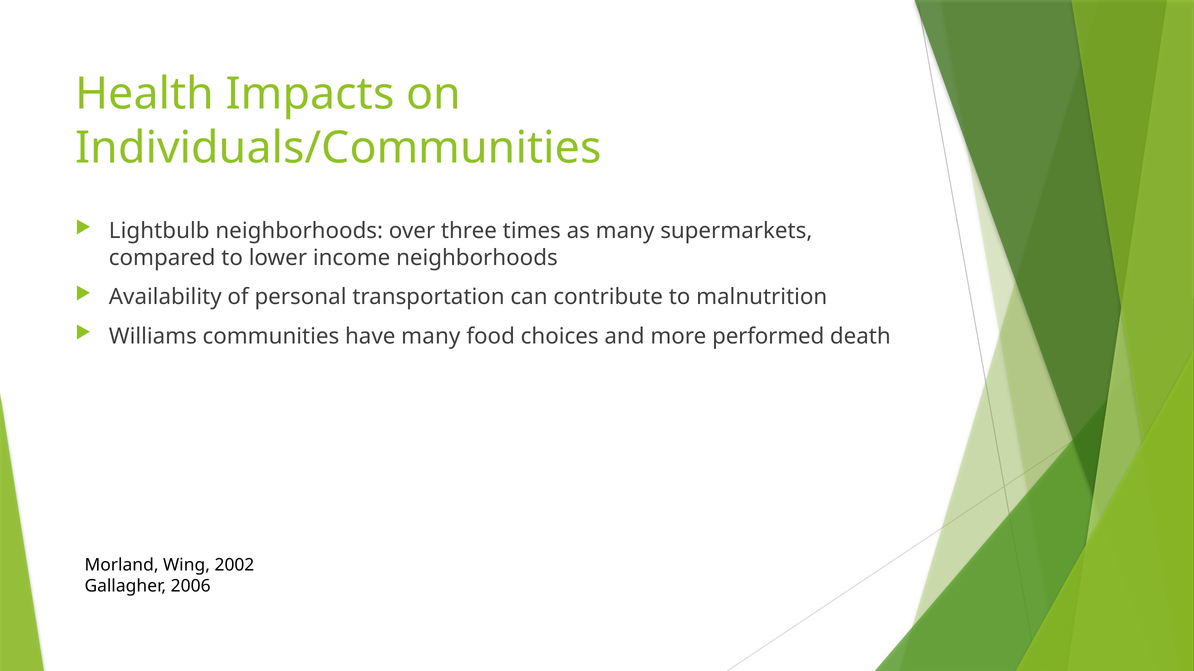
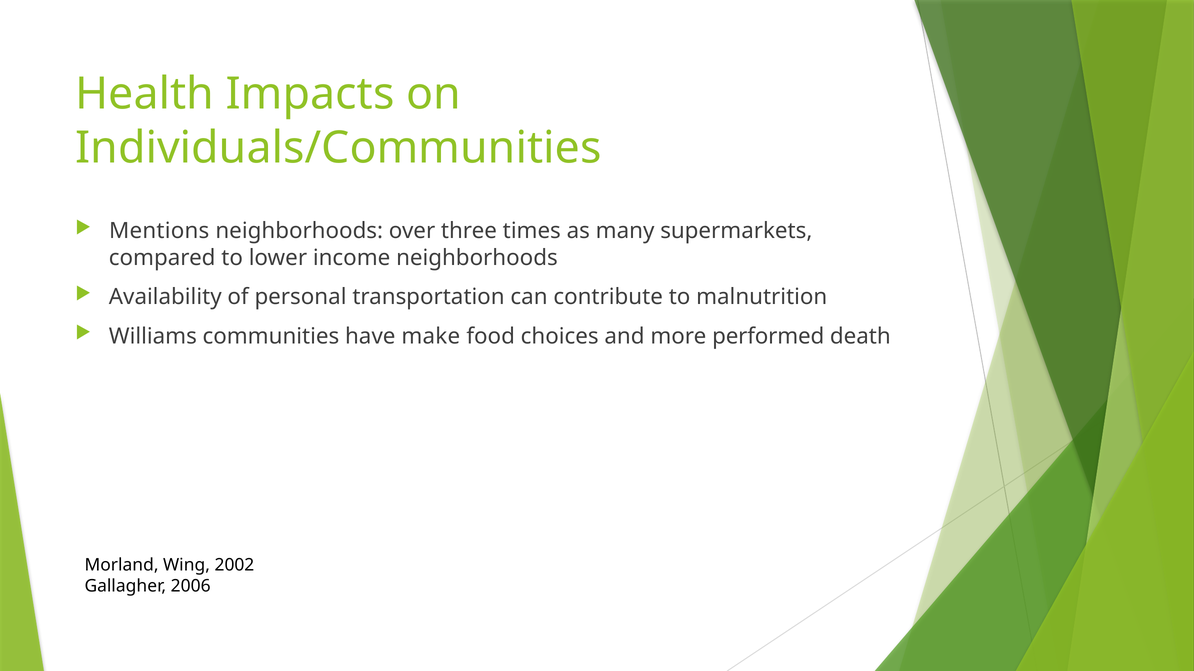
Lightbulb: Lightbulb -> Mentions (159, 231)
have many: many -> make (431, 337)
